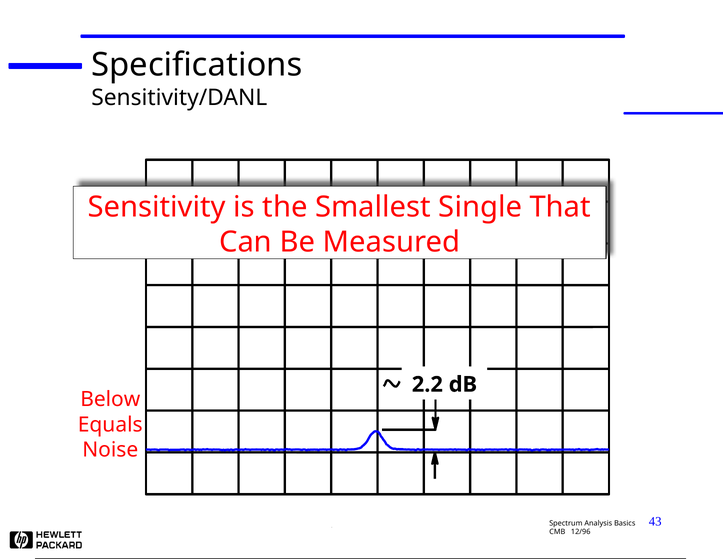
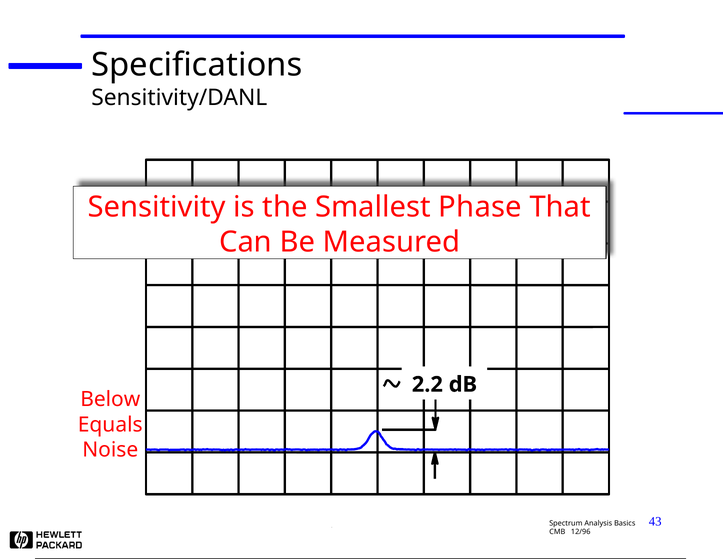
Single: Single -> Phase (480, 207)
